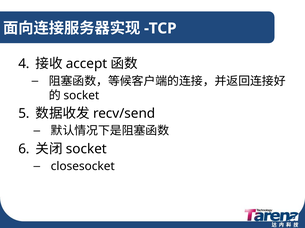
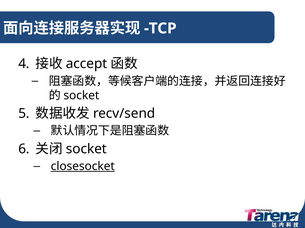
closesocket underline: none -> present (83, 167)
